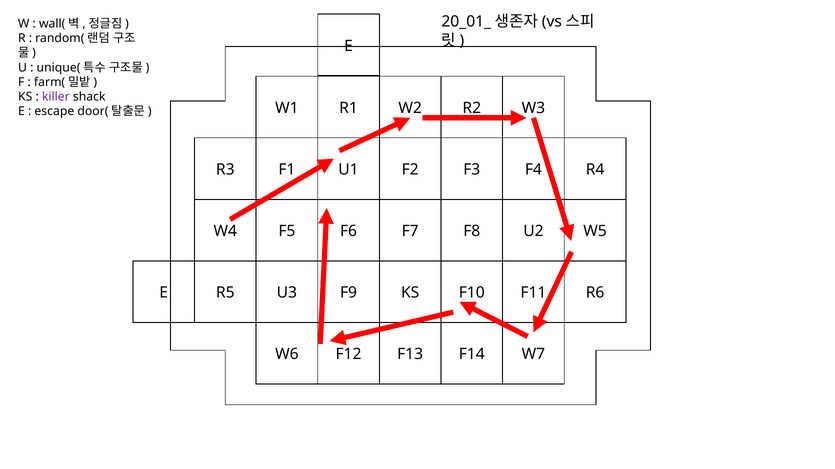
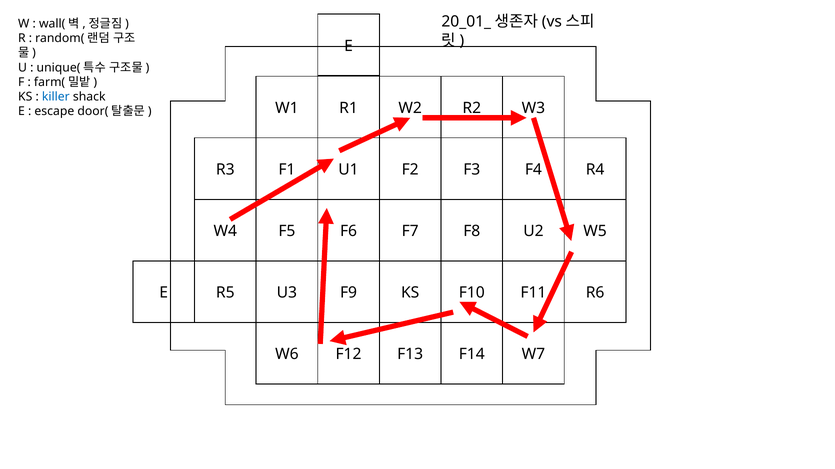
killer colour: purple -> blue (56, 97)
